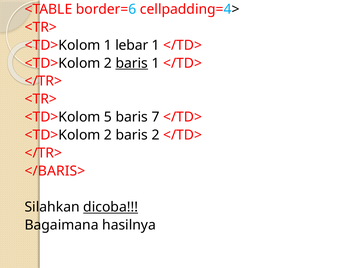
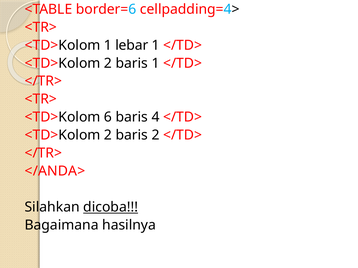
baris underline: present -> none (132, 63)
5: 5 -> 6 (108, 117)
7: 7 -> 4 (155, 117)
</BARIS>: </BARIS> -> </ANDA> (55, 171)
